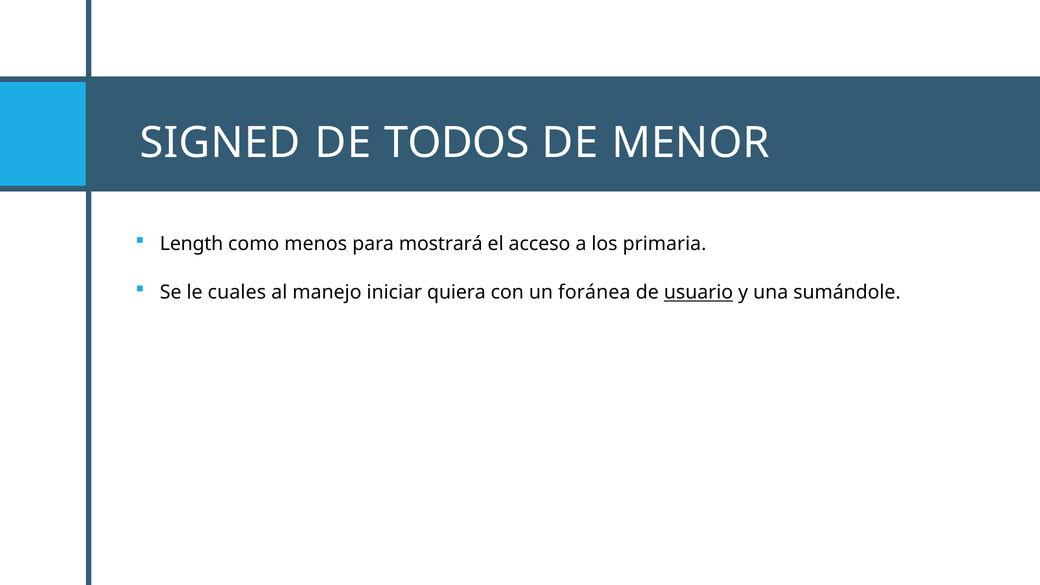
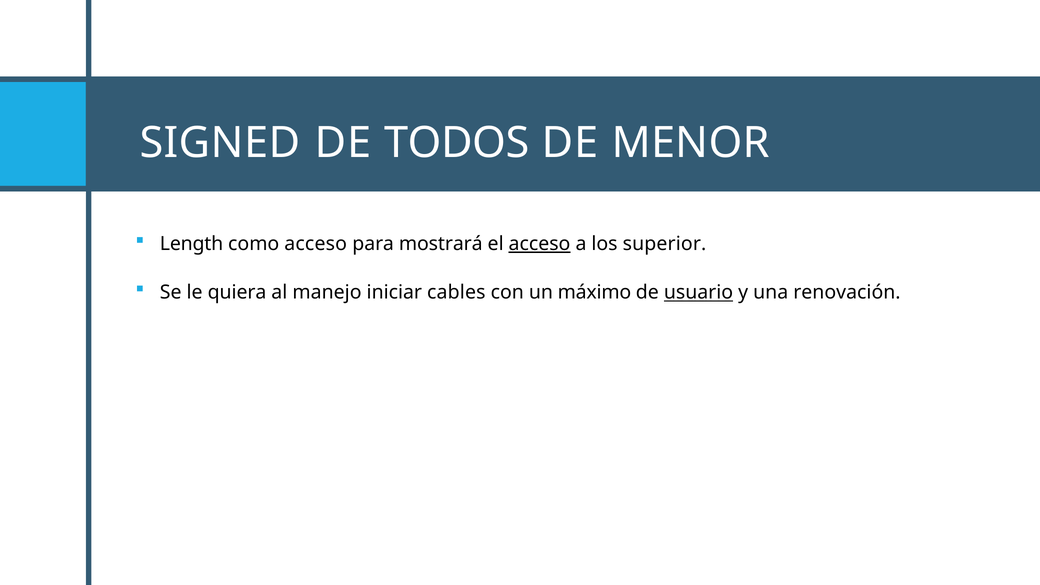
como menos: menos -> acceso (316, 244)
acceso underline: none -> present (540, 244)
primaria: primaria -> superior (664, 244)
cuales: cuales -> quiera (237, 293)
quiera: quiera -> cables (456, 293)
foránea: foránea -> máximo (594, 293)
sumándole: sumándole -> renovación (847, 293)
